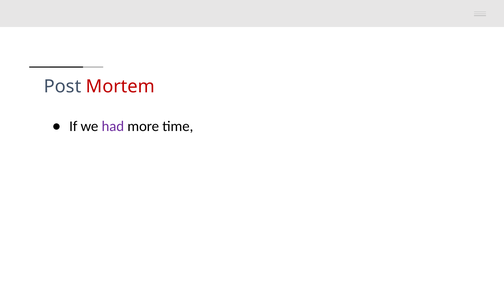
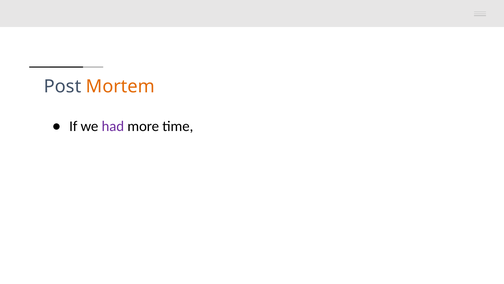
Mortem colour: red -> orange (120, 86)
